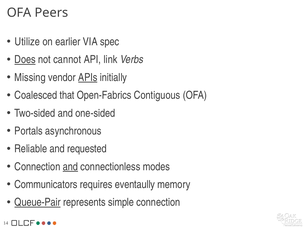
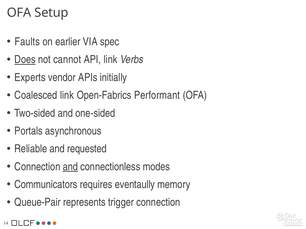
Peers: Peers -> Setup (51, 13)
Utilize: Utilize -> Faults (27, 42)
Missing: Missing -> Experts (30, 78)
APIs underline: present -> none (88, 78)
Coalesced that: that -> link (67, 95)
Contiguous: Contiguous -> Performant (157, 95)
Queue-Pair underline: present -> none (38, 203)
simple: simple -> trigger (121, 203)
